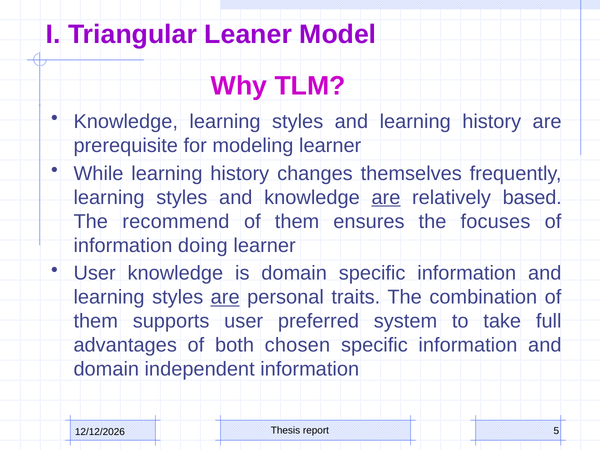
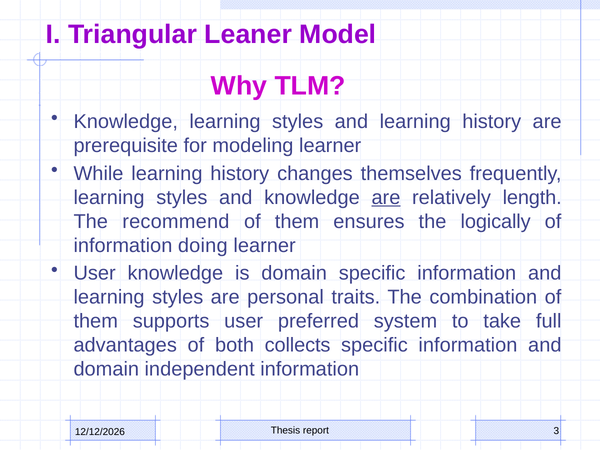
based: based -> length (532, 197)
focuses: focuses -> logically (496, 221)
are underline: present -> none (225, 297)
chosen: chosen -> collects (298, 345)
5: 5 -> 3 (556, 431)
